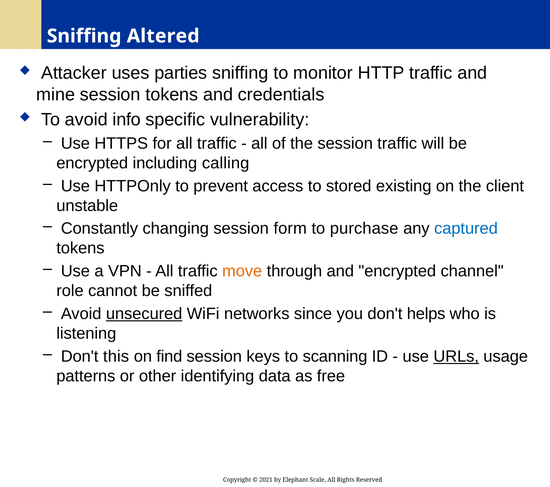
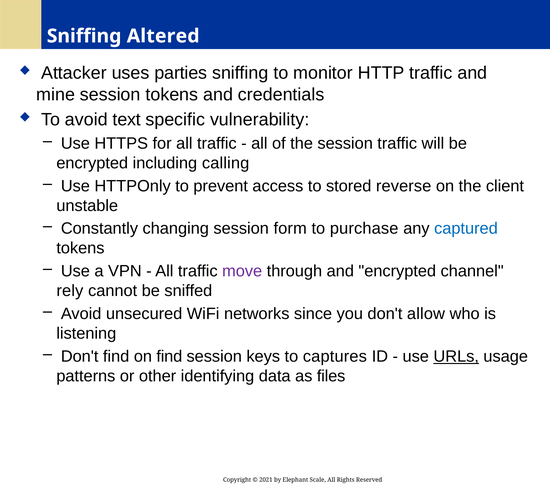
info: info -> text (127, 120)
existing: existing -> reverse (404, 186)
move colour: orange -> purple (242, 271)
role: role -> rely (70, 291)
unsecured underline: present -> none (144, 314)
helps: helps -> allow (426, 314)
Don't this: this -> find (116, 356)
scanning: scanning -> captures (335, 356)
free: free -> files (331, 376)
